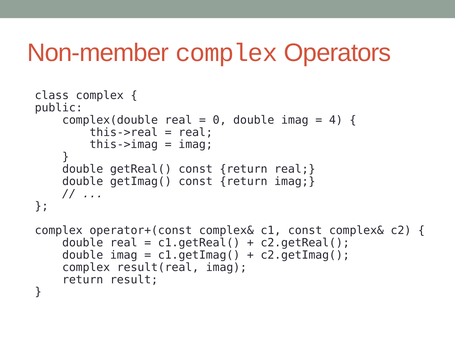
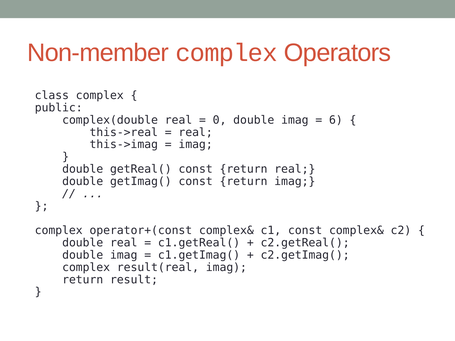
4: 4 -> 6 (336, 120)
